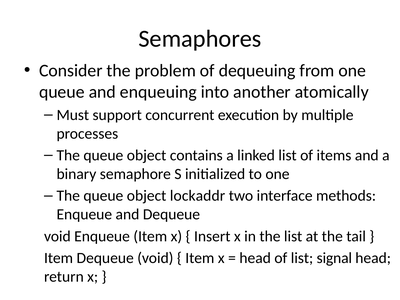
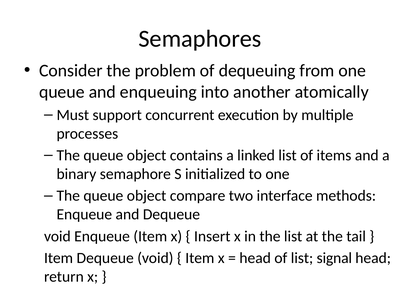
lockaddr: lockaddr -> compare (198, 196)
